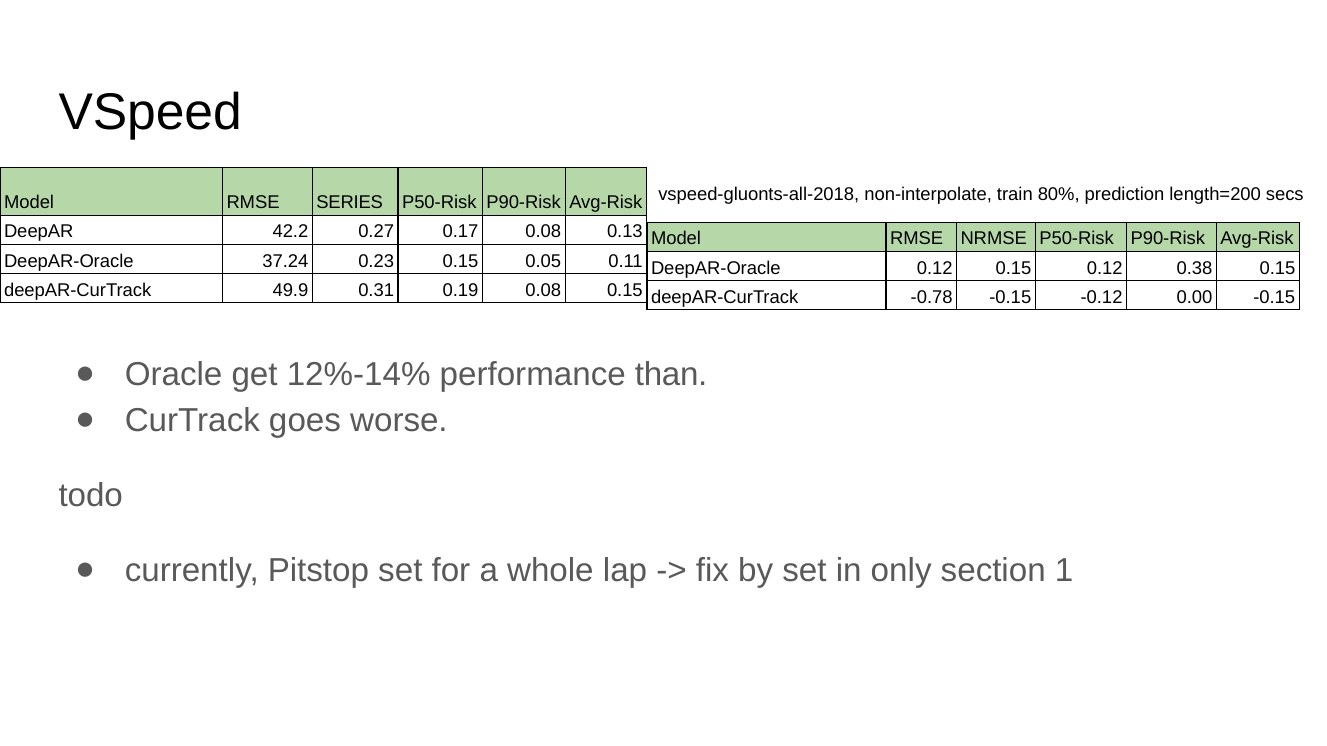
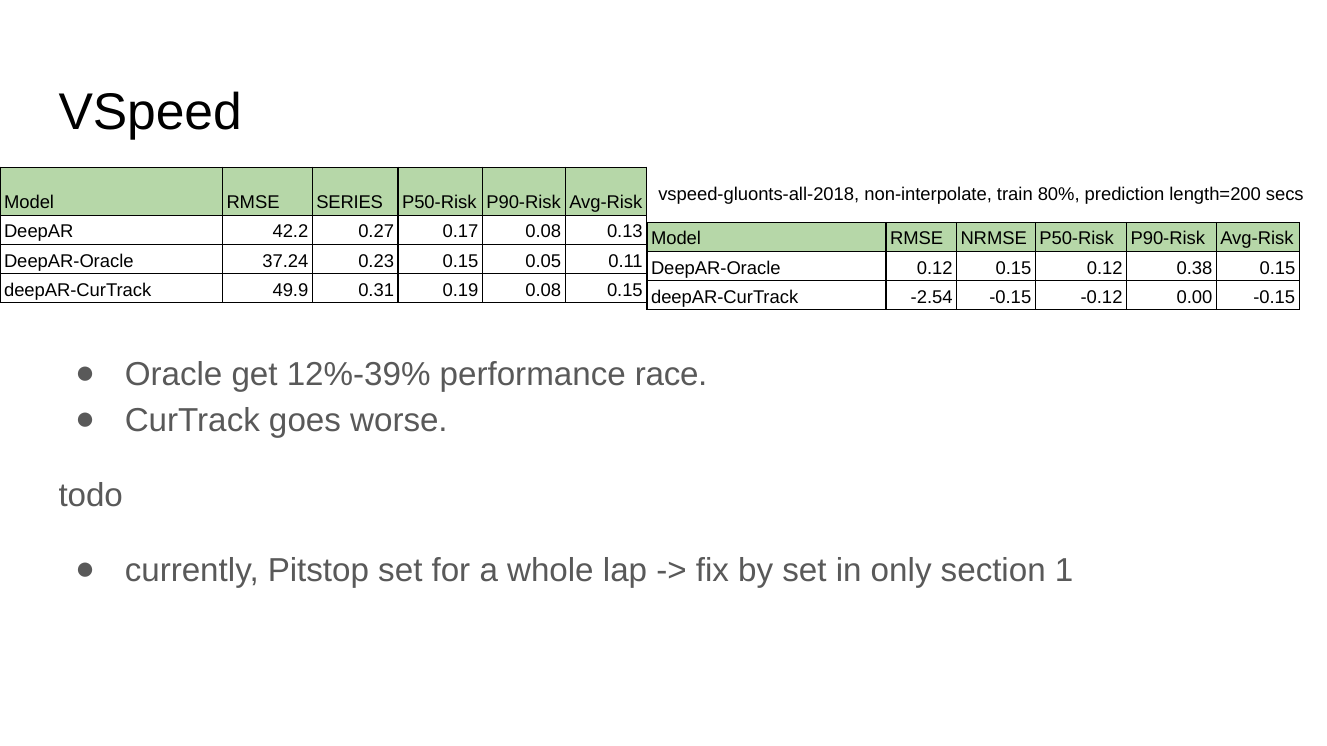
-0.78: -0.78 -> -2.54 (932, 297)
12%-14%: 12%-14% -> 12%-39% (359, 375)
than: than -> race (671, 375)
